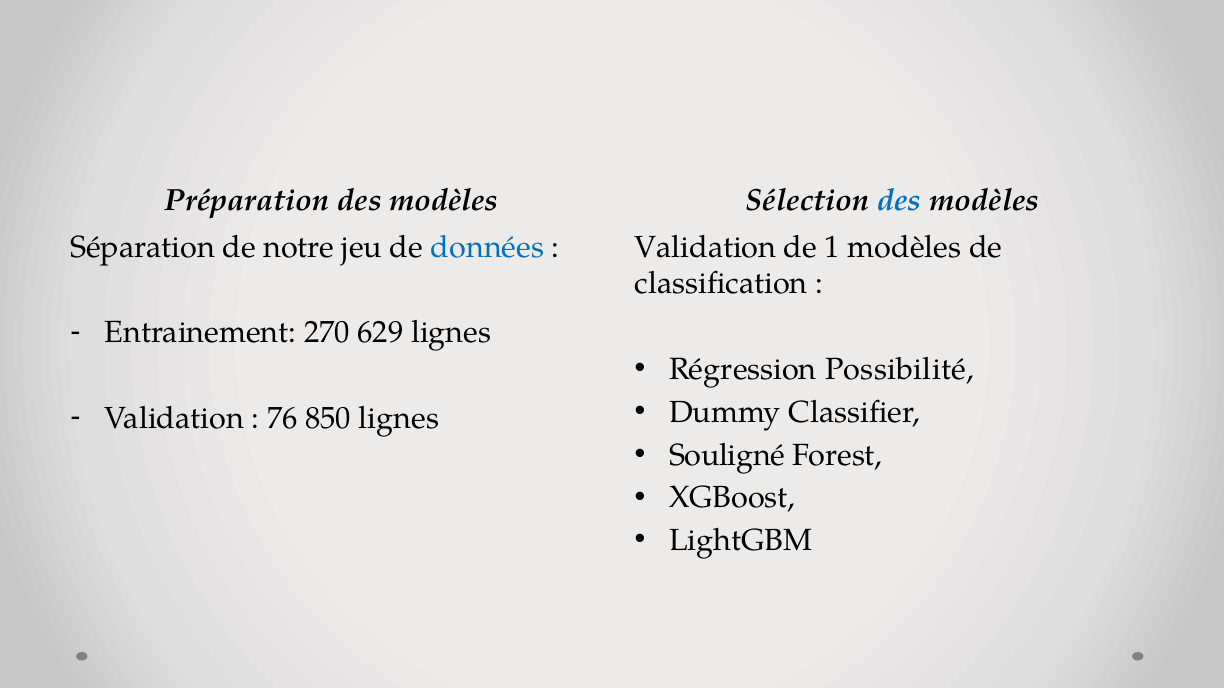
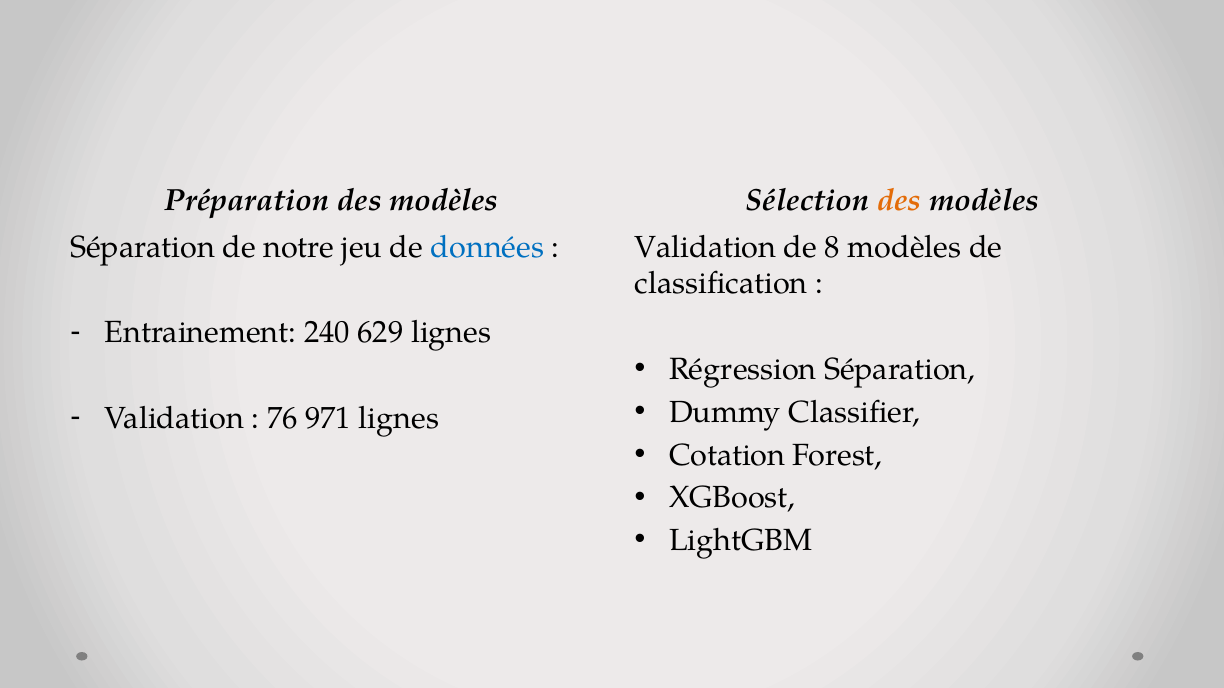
des colour: blue -> orange (899, 201)
1: 1 -> 8 (833, 247)
270: 270 -> 240 (327, 333)
Régression Possibilité: Possibilité -> Séparation (900, 370)
850: 850 -> 971 (328, 419)
Souligné: Souligné -> Cotation (727, 455)
